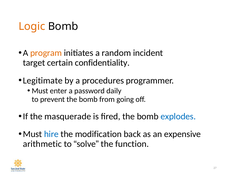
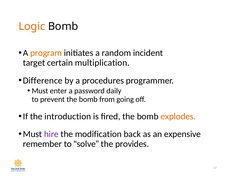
confidentiality: confidentiality -> multiplication (102, 63)
Legitimate: Legitimate -> Difference (43, 81)
masquerade: masquerade -> introduction (68, 117)
explodes colour: blue -> orange (178, 117)
hire colour: blue -> purple (51, 134)
arithmetic: arithmetic -> remember (42, 144)
function: function -> provides (132, 144)
